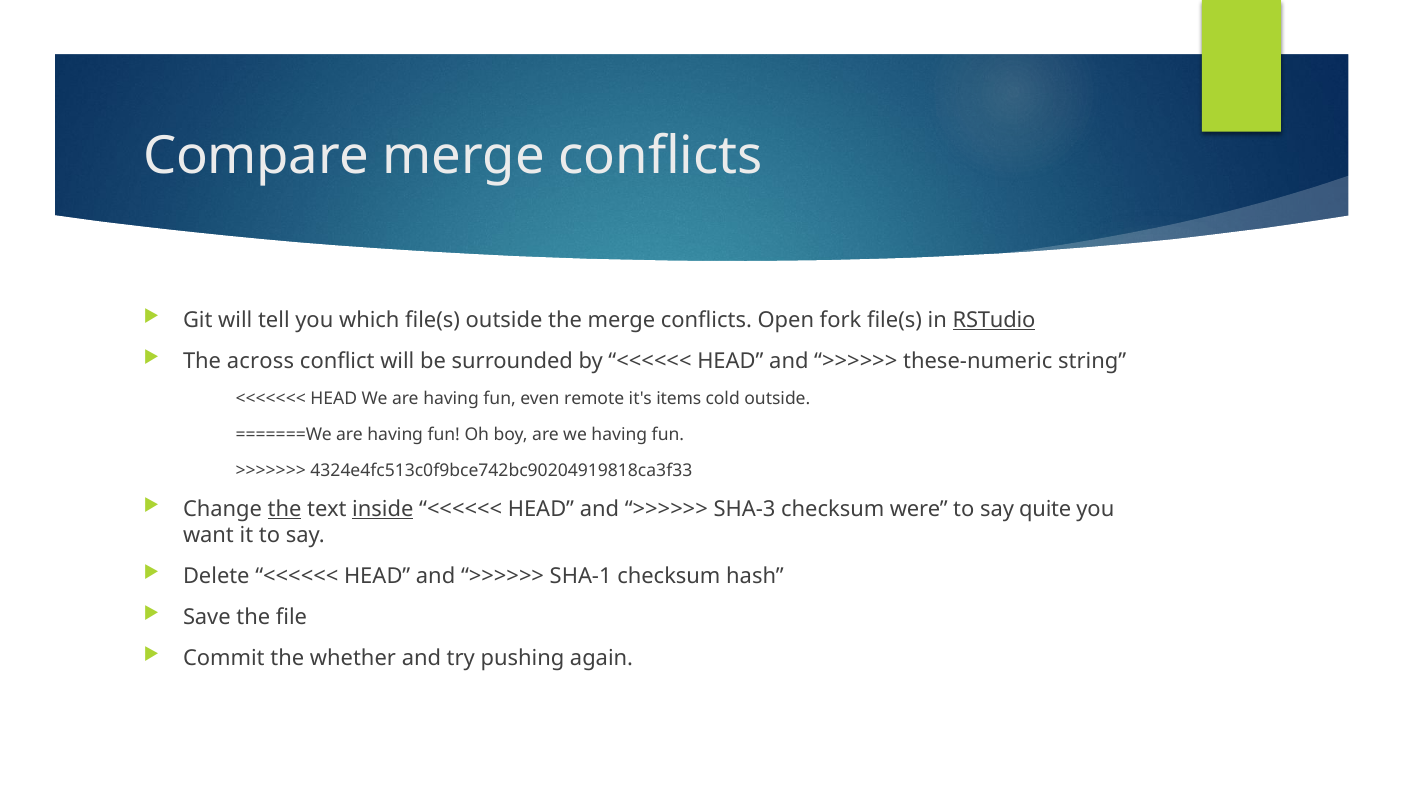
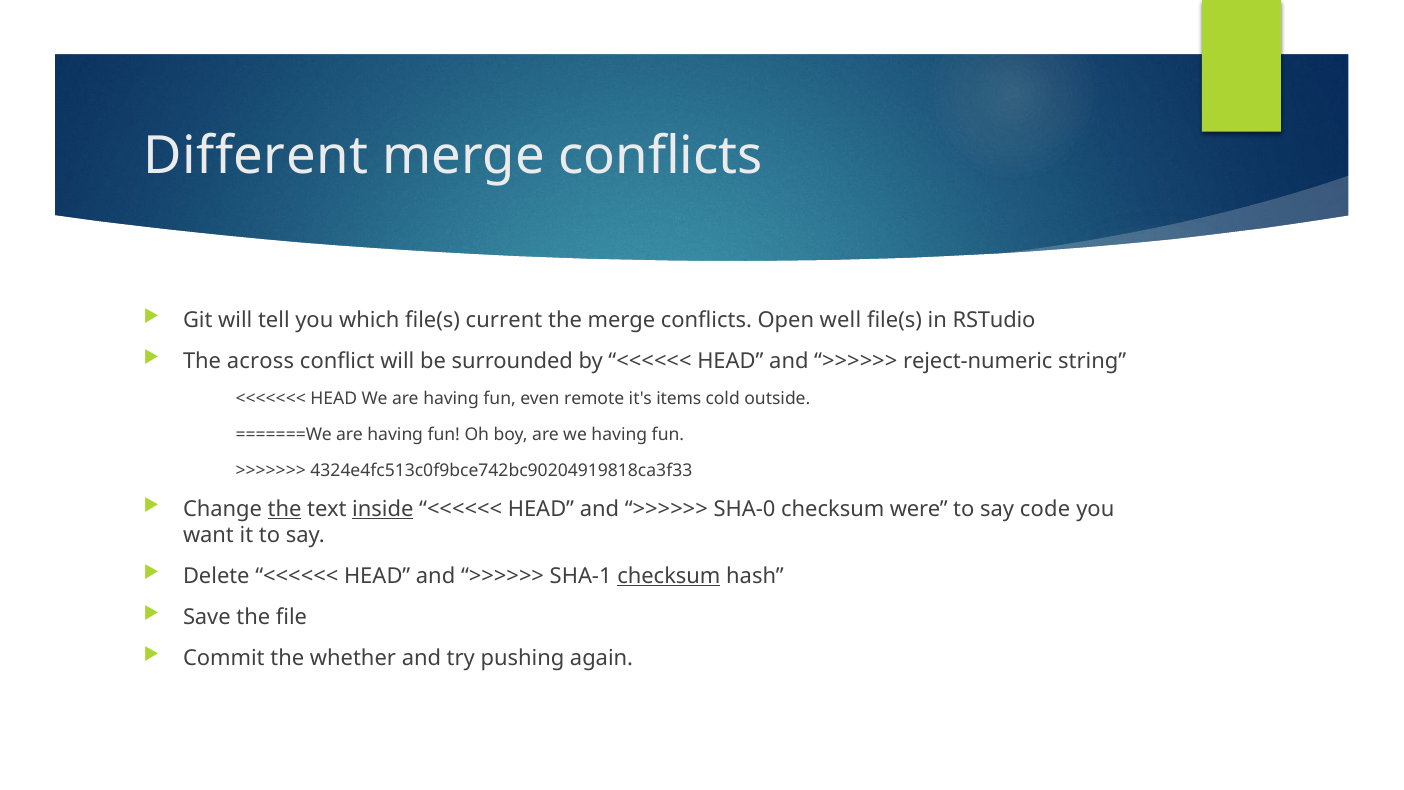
Compare: Compare -> Different (256, 156)
file(s outside: outside -> current (504, 320)
fork: fork -> well (840, 320)
RSTudio underline: present -> none (994, 320)
these-numeric: these-numeric -> reject-numeric (978, 361)
SHA-3: SHA-3 -> SHA-0 (745, 509)
quite: quite -> code (1045, 509)
checksum underline: none -> present (669, 576)
